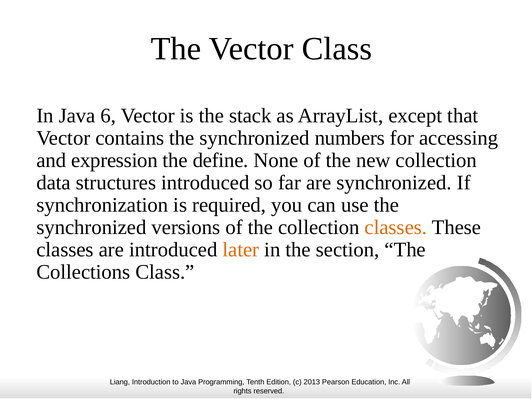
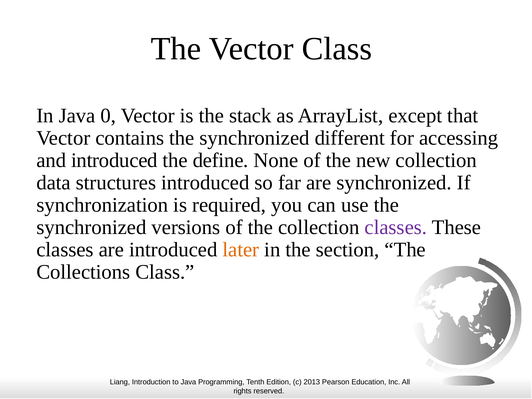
6: 6 -> 0 (108, 116)
numbers: numbers -> different (350, 138)
and expression: expression -> introduced (114, 160)
classes colour: orange -> purple (396, 227)
